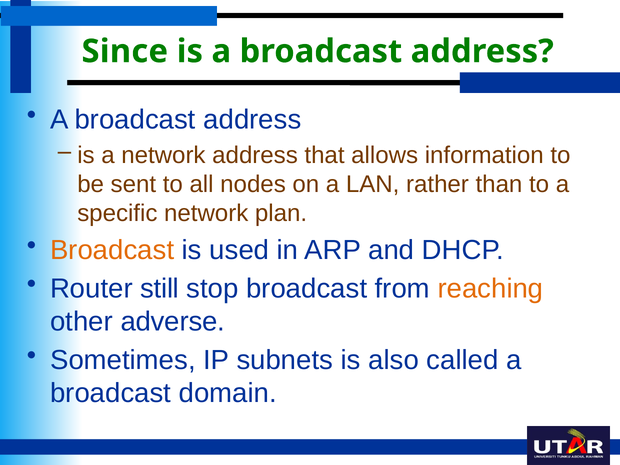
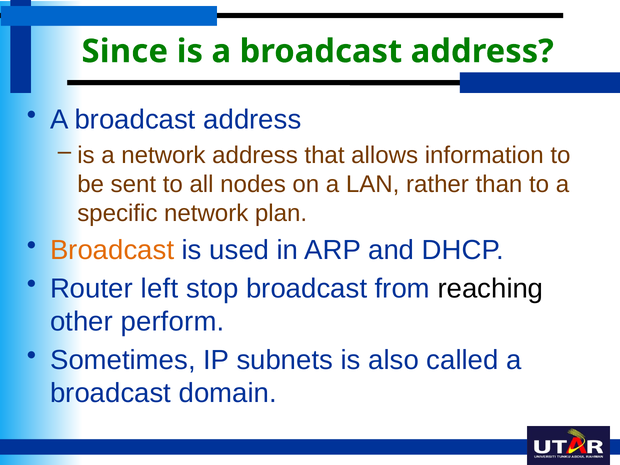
still: still -> left (159, 289)
reaching colour: orange -> black (490, 289)
adverse: adverse -> perform (173, 322)
